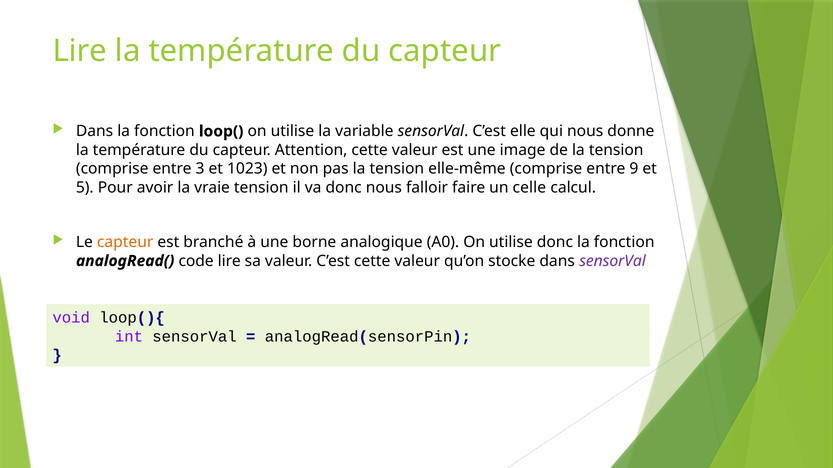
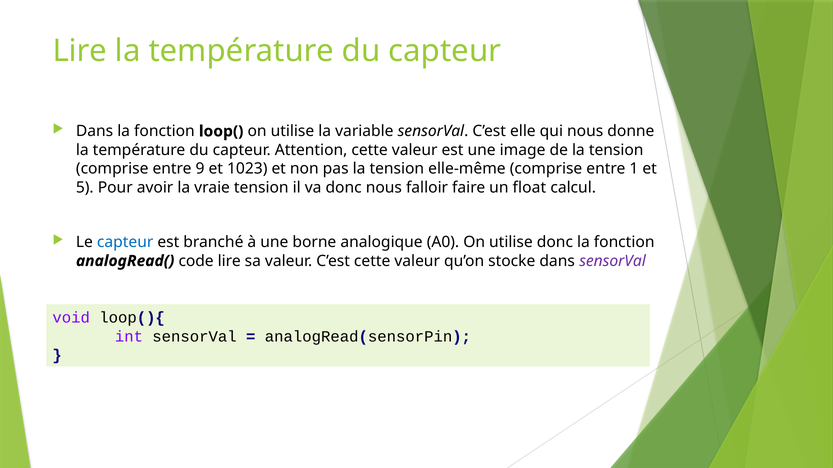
3: 3 -> 9 (200, 169)
9: 9 -> 1 (634, 169)
celle: celle -> float (529, 188)
capteur colour: orange -> blue (125, 242)
